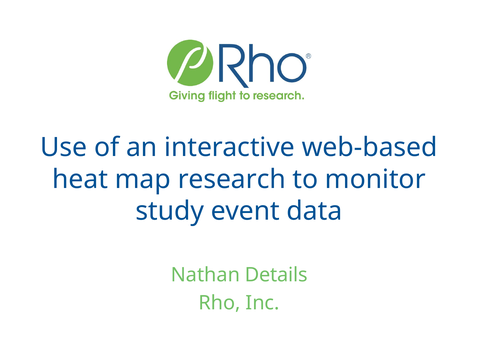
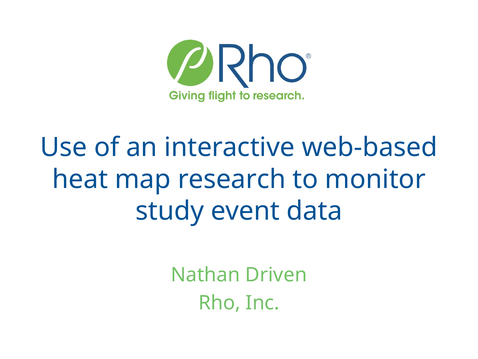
Details: Details -> Driven (276, 275)
